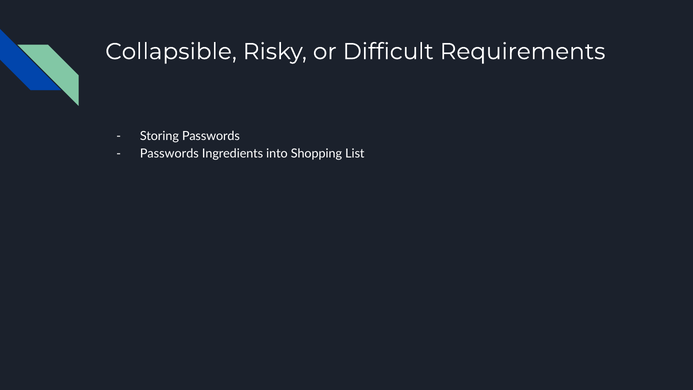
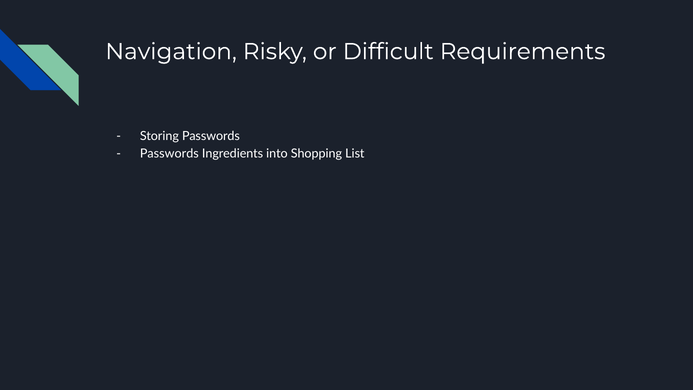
Collapsible: Collapsible -> Navigation (171, 52)
